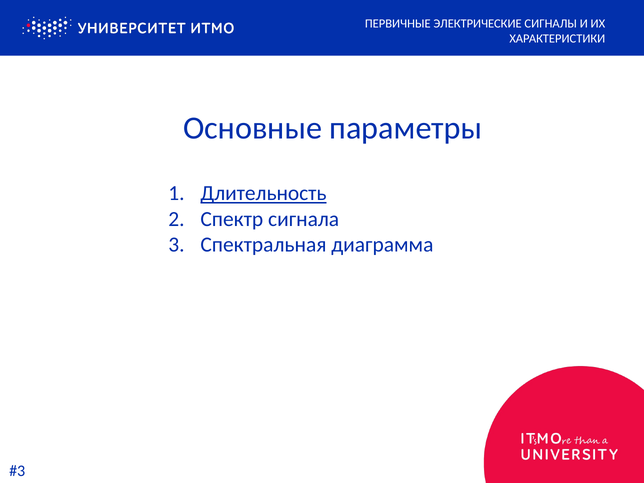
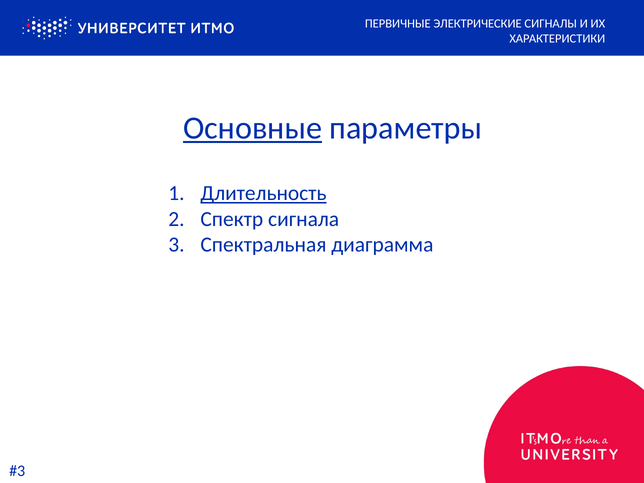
Основные underline: none -> present (253, 128)
